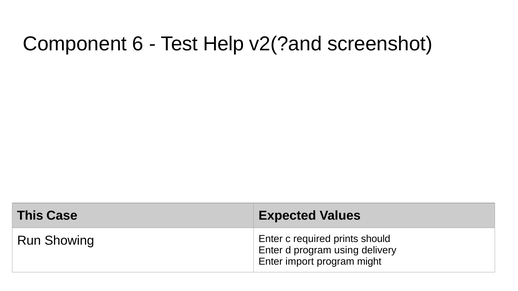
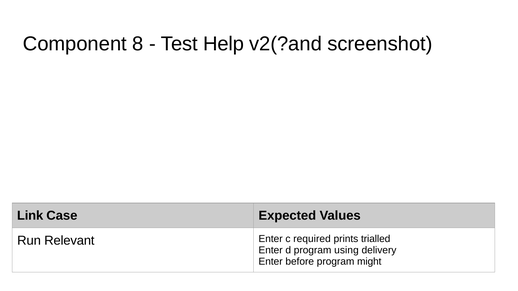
6: 6 -> 8 (138, 44)
This: This -> Link (30, 216)
Showing: Showing -> Relevant (69, 241)
should: should -> trialled (376, 239)
import: import -> before (300, 262)
